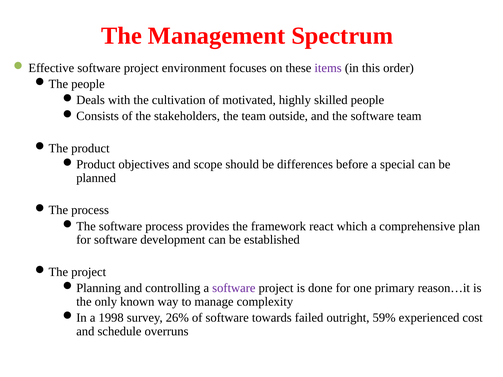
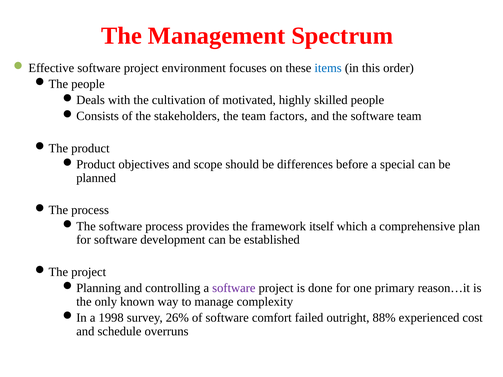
items colour: purple -> blue (328, 68)
outside: outside -> factors (288, 116)
react: react -> itself (321, 226)
towards: towards -> comfort (272, 318)
59%: 59% -> 88% (384, 318)
